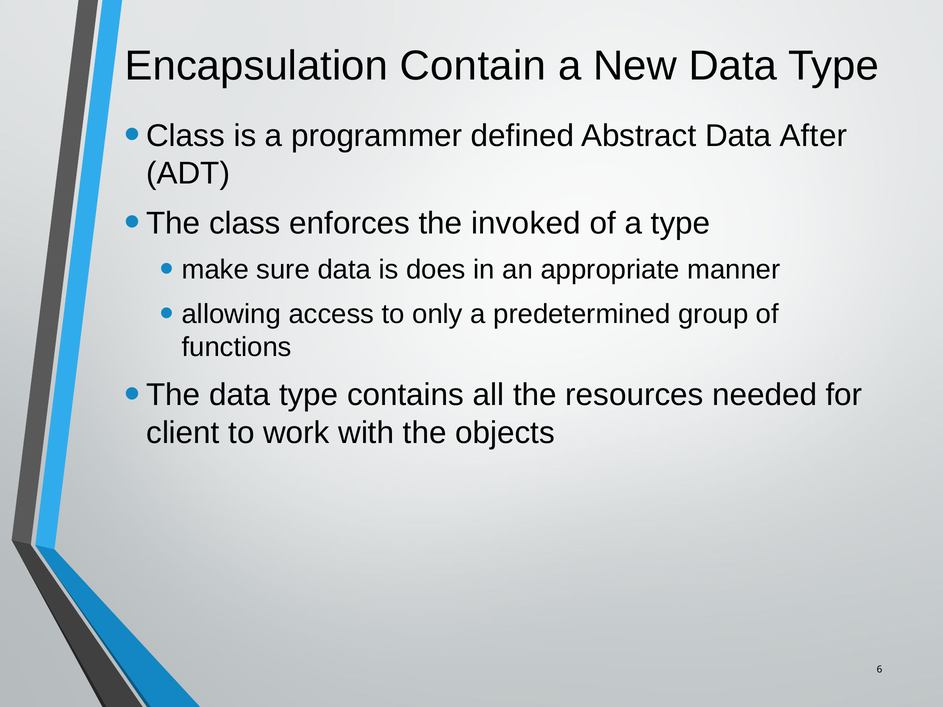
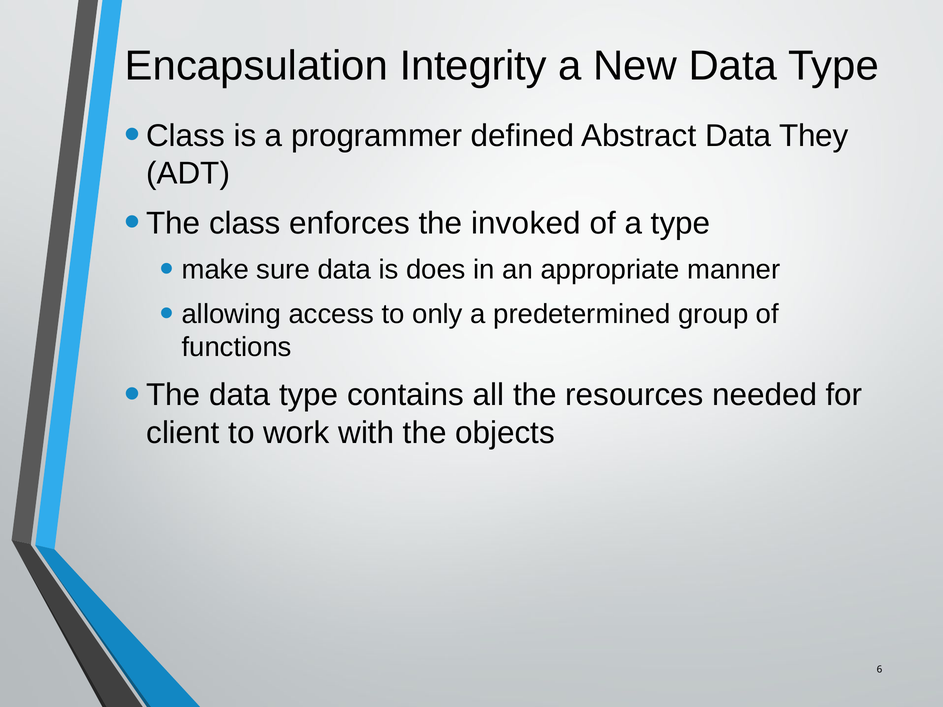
Contain: Contain -> Integrity (473, 66)
After: After -> They (814, 136)
